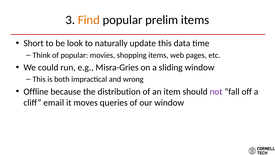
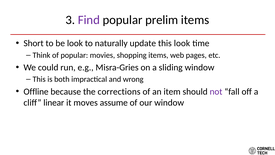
Find colour: orange -> purple (89, 20)
this data: data -> look (182, 43)
distribution: distribution -> corrections (119, 91)
email: email -> linear (54, 102)
queries: queries -> assume (114, 102)
